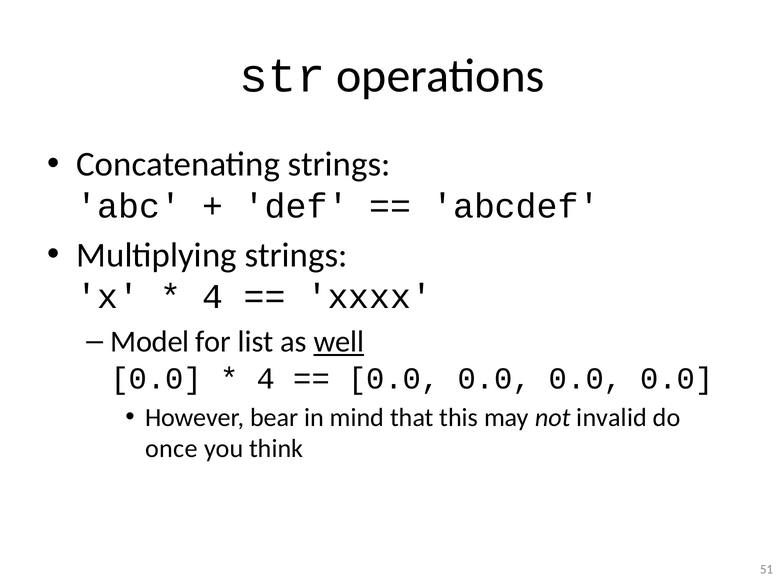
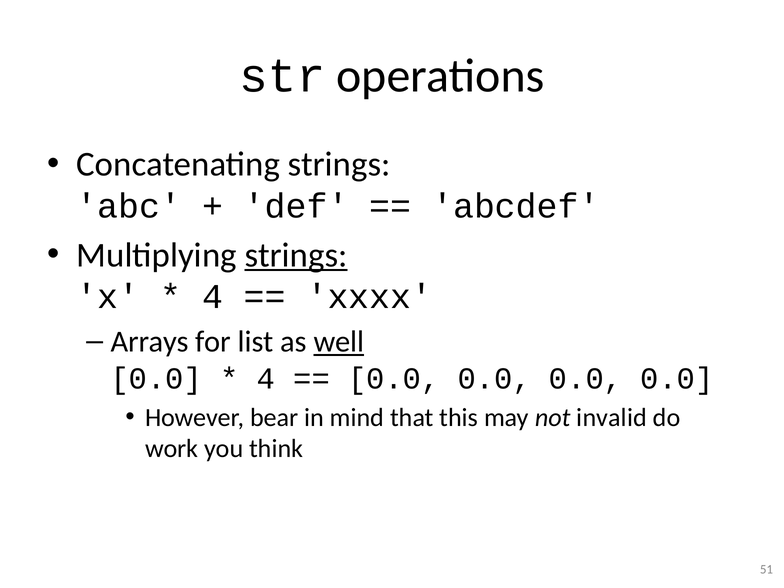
strings underline: none -> present (296, 255)
Model: Model -> Arrays (150, 342)
once: once -> work (172, 449)
